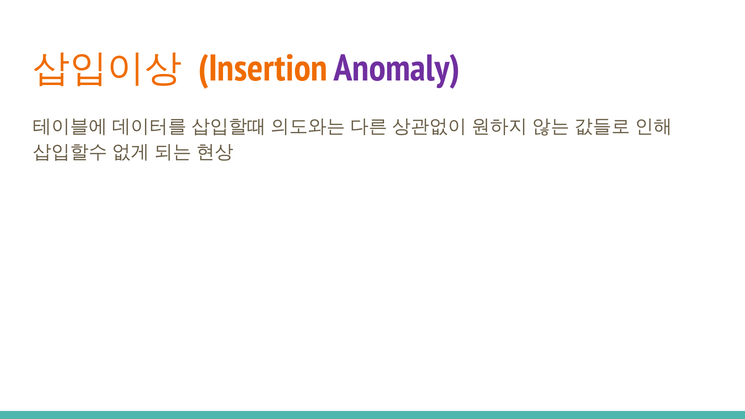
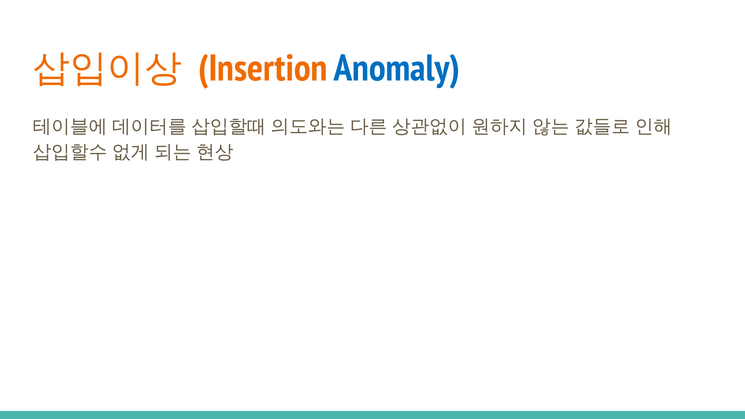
Anomaly colour: purple -> blue (397, 69)
